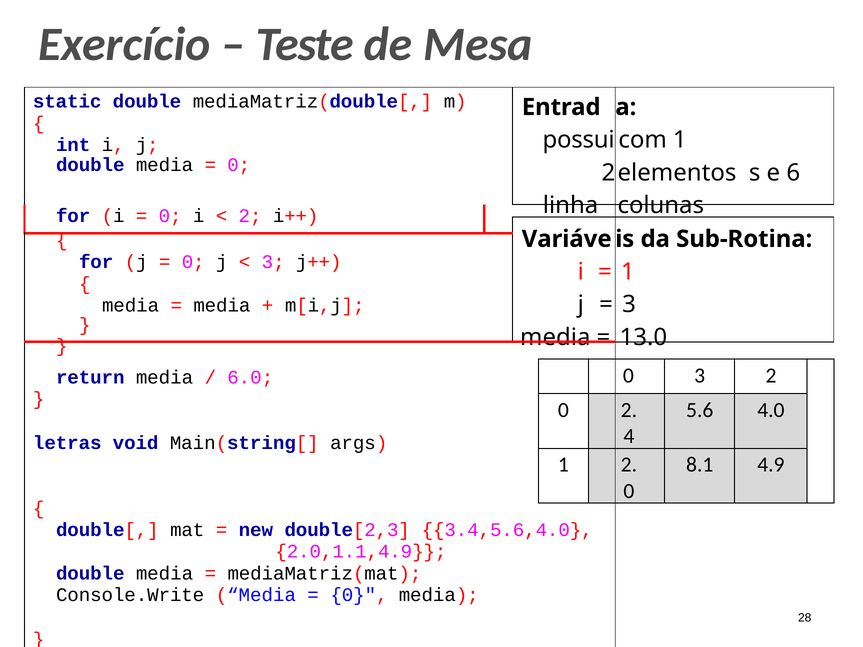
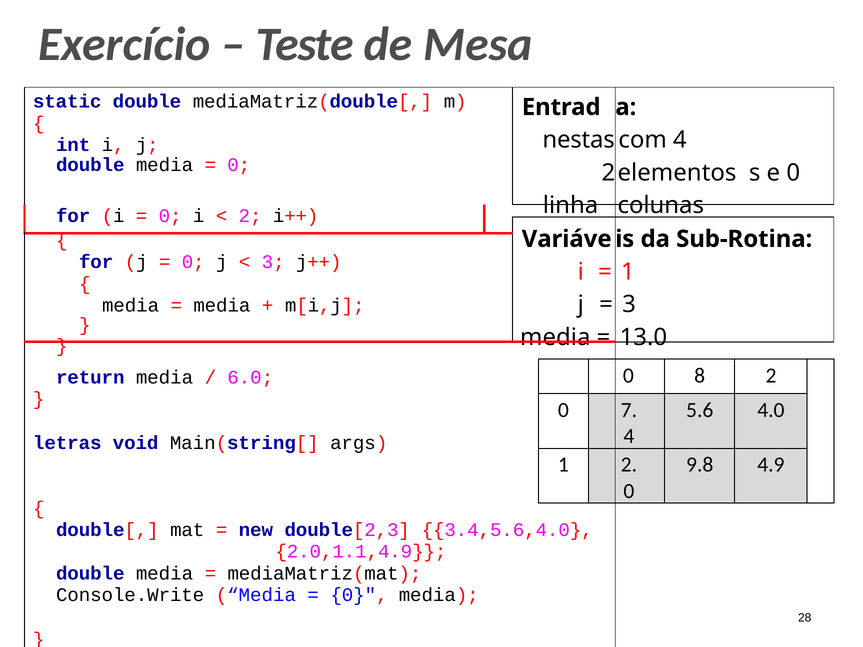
possui: possui -> nestas (579, 140)
com 1: 1 -> 4 (680, 140)
e 6: 6 -> 0 (793, 173)
0 3: 3 -> 8 (700, 376)
0 2: 2 -> 7 (629, 410)
8.1: 8.1 -> 9.8 (700, 465)
